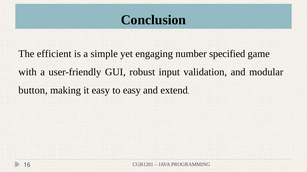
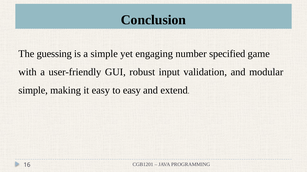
efficient: efficient -> guessing (54, 54)
button: button -> simple (33, 91)
